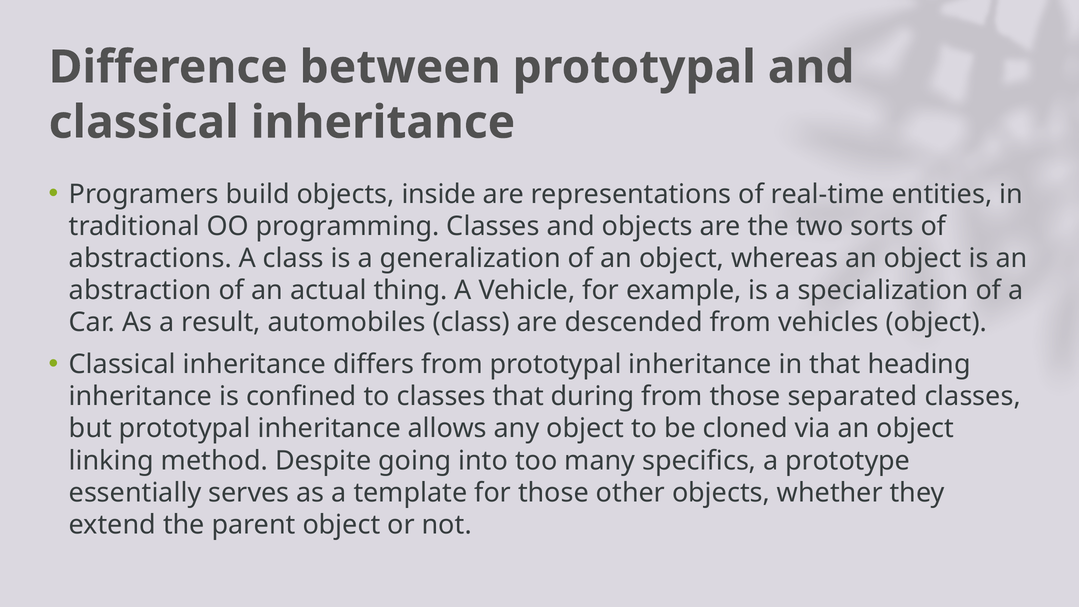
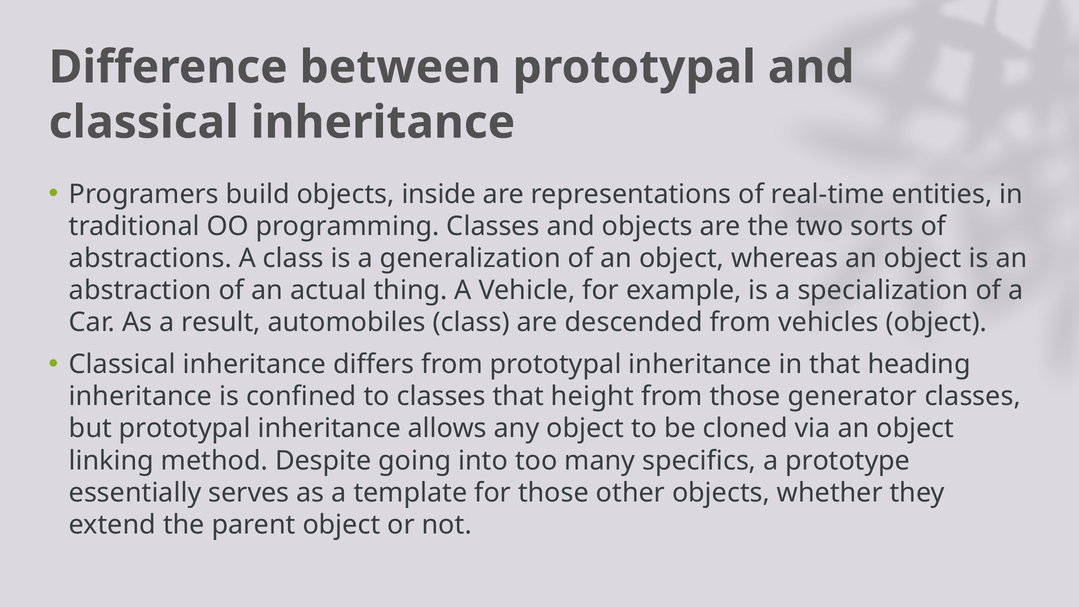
during: during -> height (592, 397)
separated: separated -> generator (852, 397)
